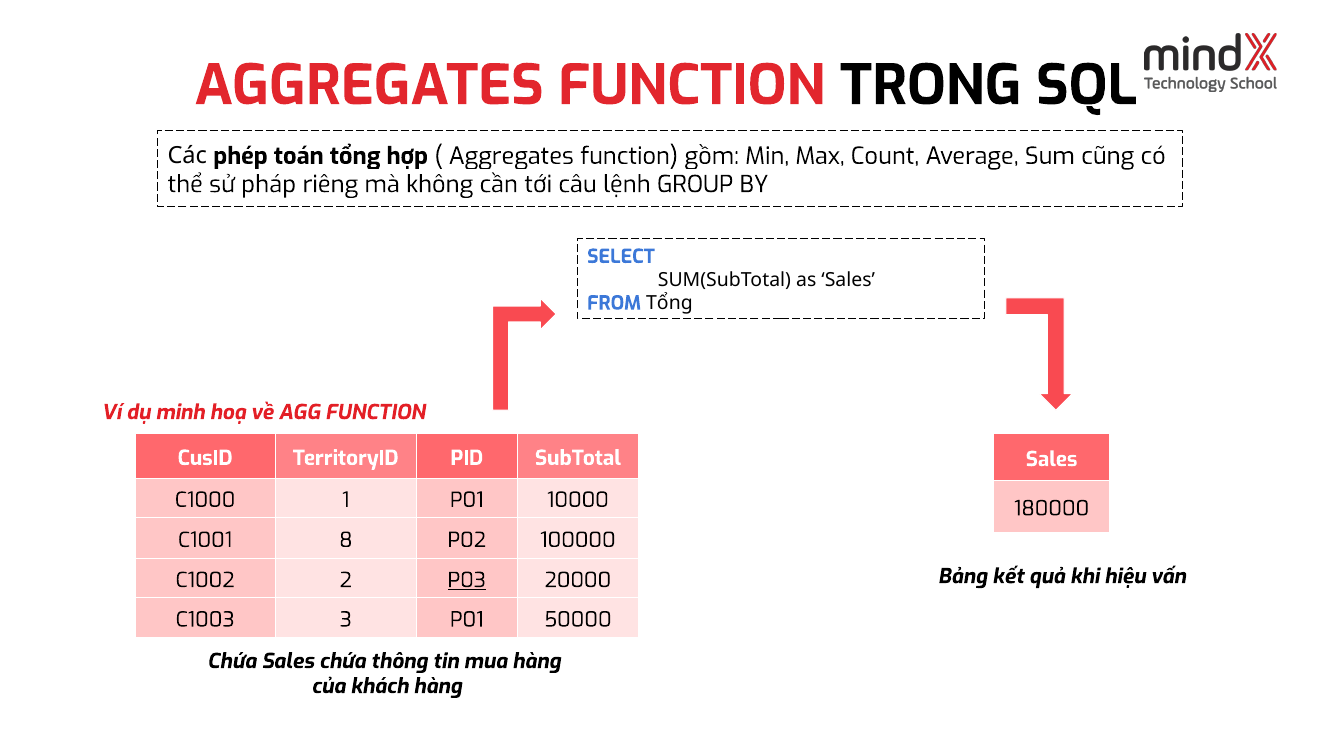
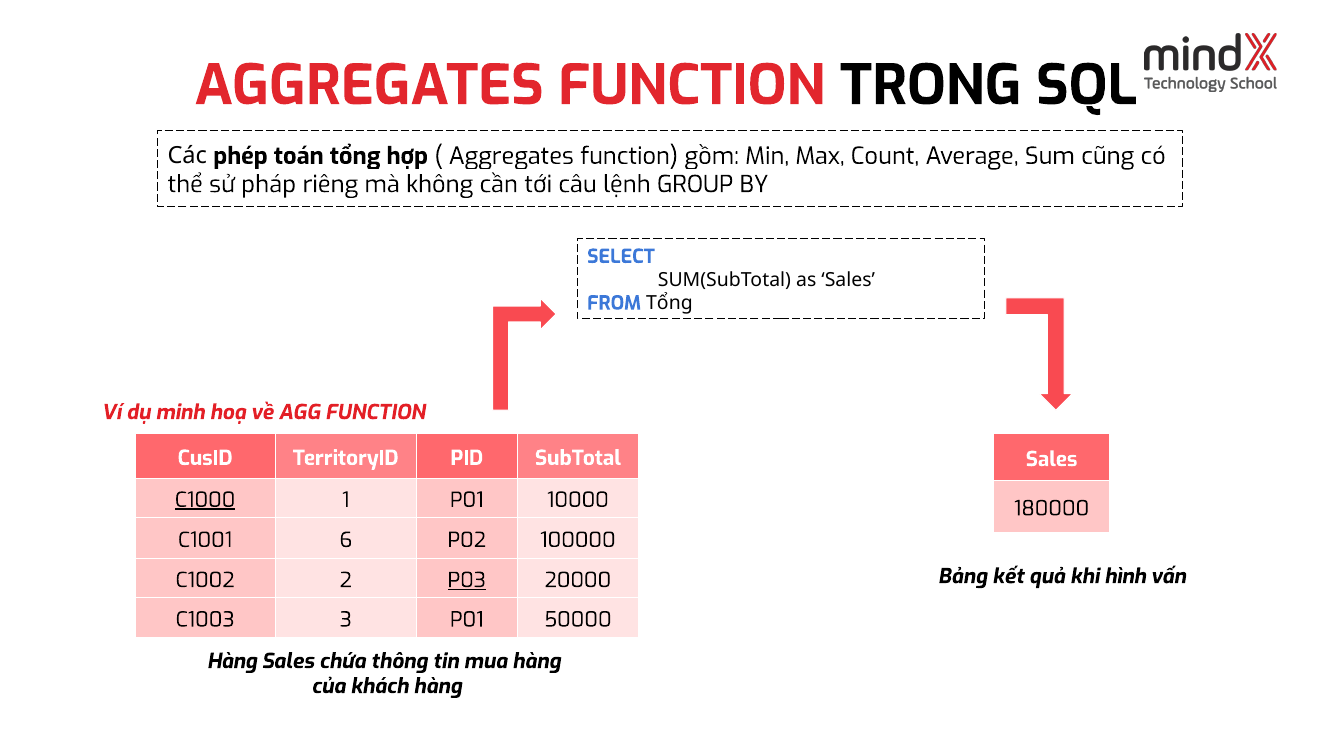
C1000 underline: none -> present (205, 500)
8: 8 -> 6 (346, 540)
hiệu: hiệu -> hình (1125, 577)
Chứa: Chứa -> Hàng (232, 661)
